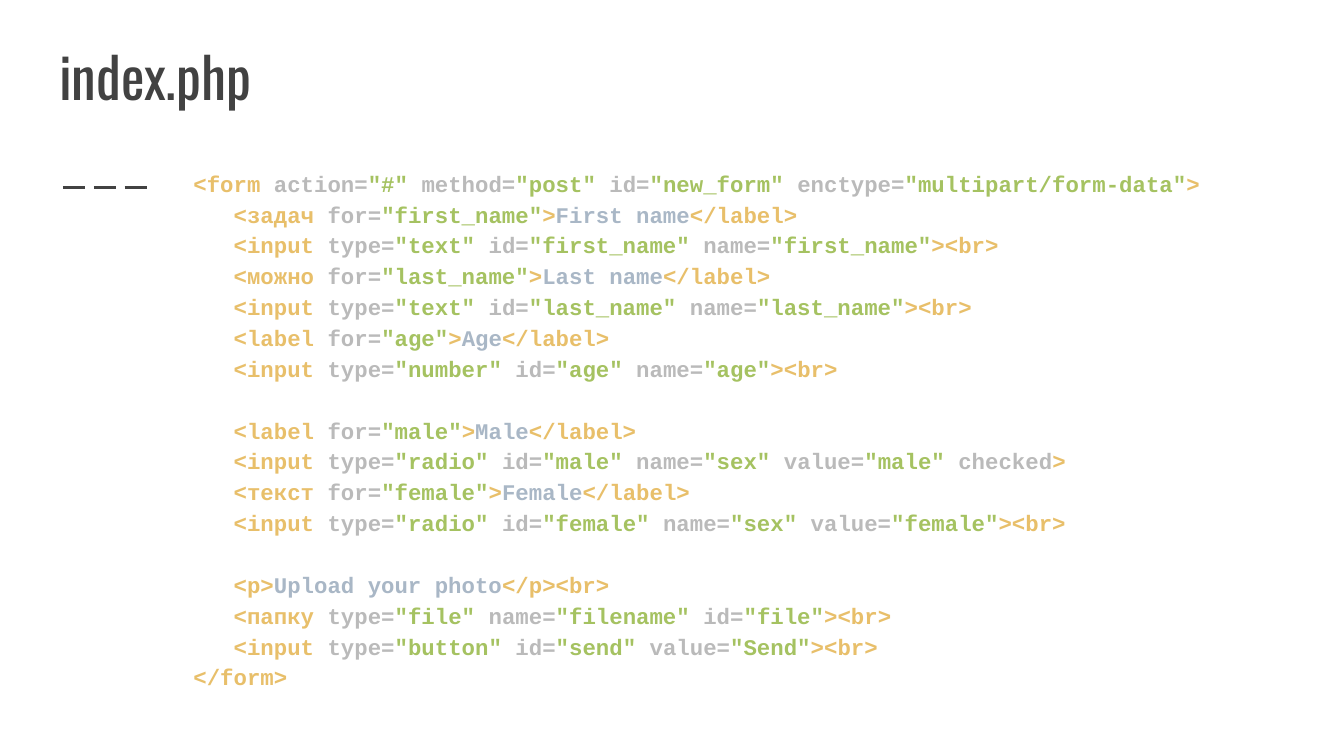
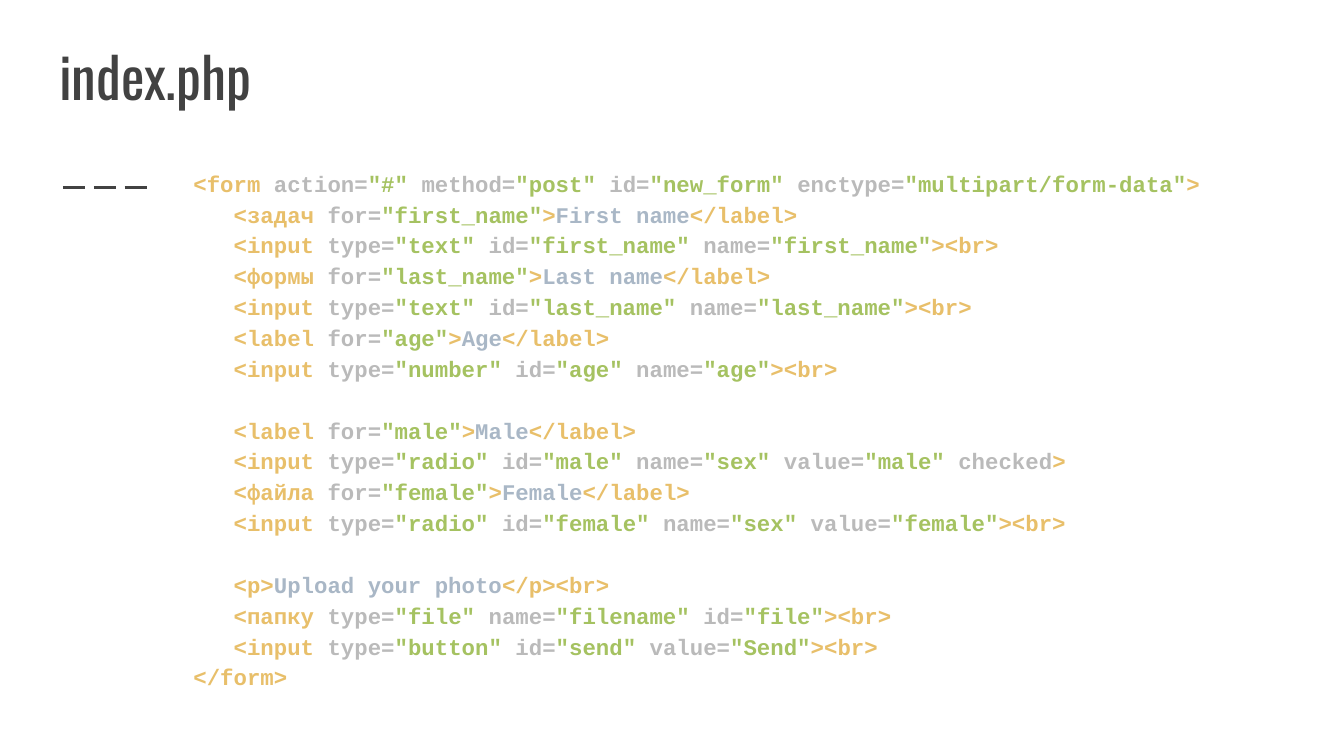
<можно: <можно -> <формы (274, 277)
<текст: <текст -> <файла (274, 493)
